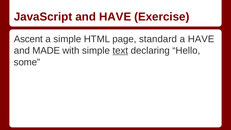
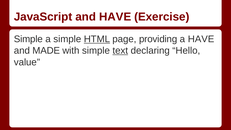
Ascent: Ascent -> Simple (28, 39)
HTML underline: none -> present (97, 39)
standard: standard -> providing (158, 39)
some: some -> value (27, 62)
